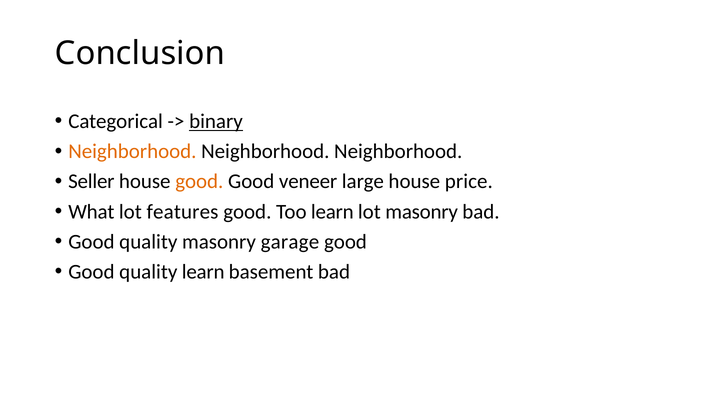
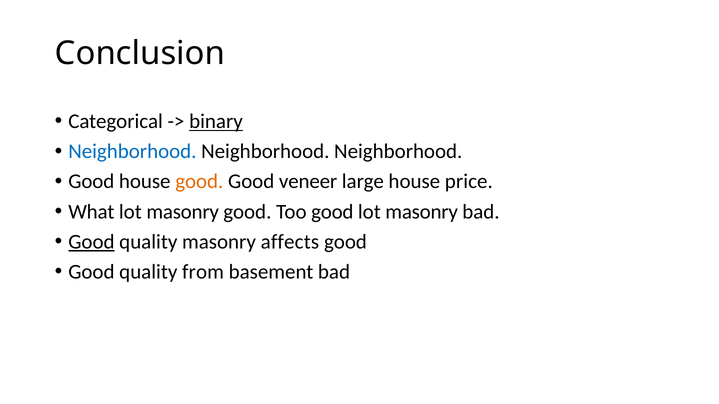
Neighborhood colour: orange -> blue (132, 152)
Seller: Seller -> Good (91, 182)
features: features -> masonry (183, 212)
Too learn: learn -> good (332, 212)
Good underline: none -> present (91, 242)
garage: garage -> affects (290, 242)
quality learn: learn -> from (203, 272)
